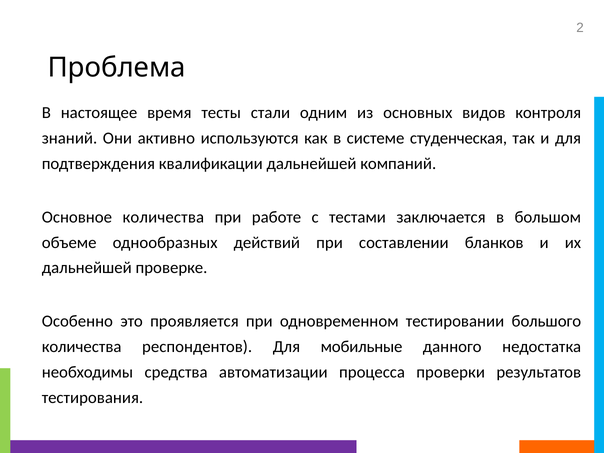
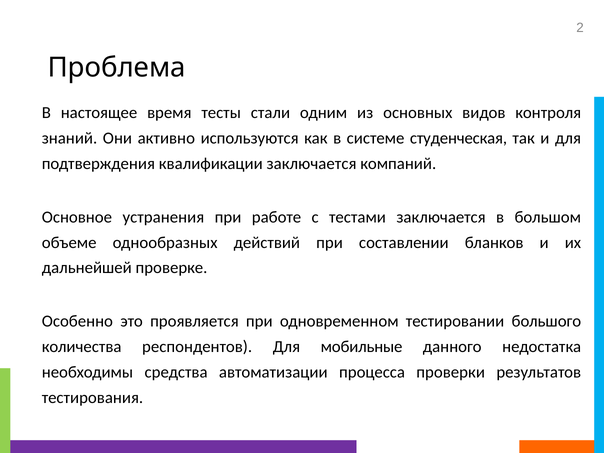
квалификации дальнейшей: дальнейшей -> заключается (312, 164)
Основное количества: количества -> устранения (163, 217)
